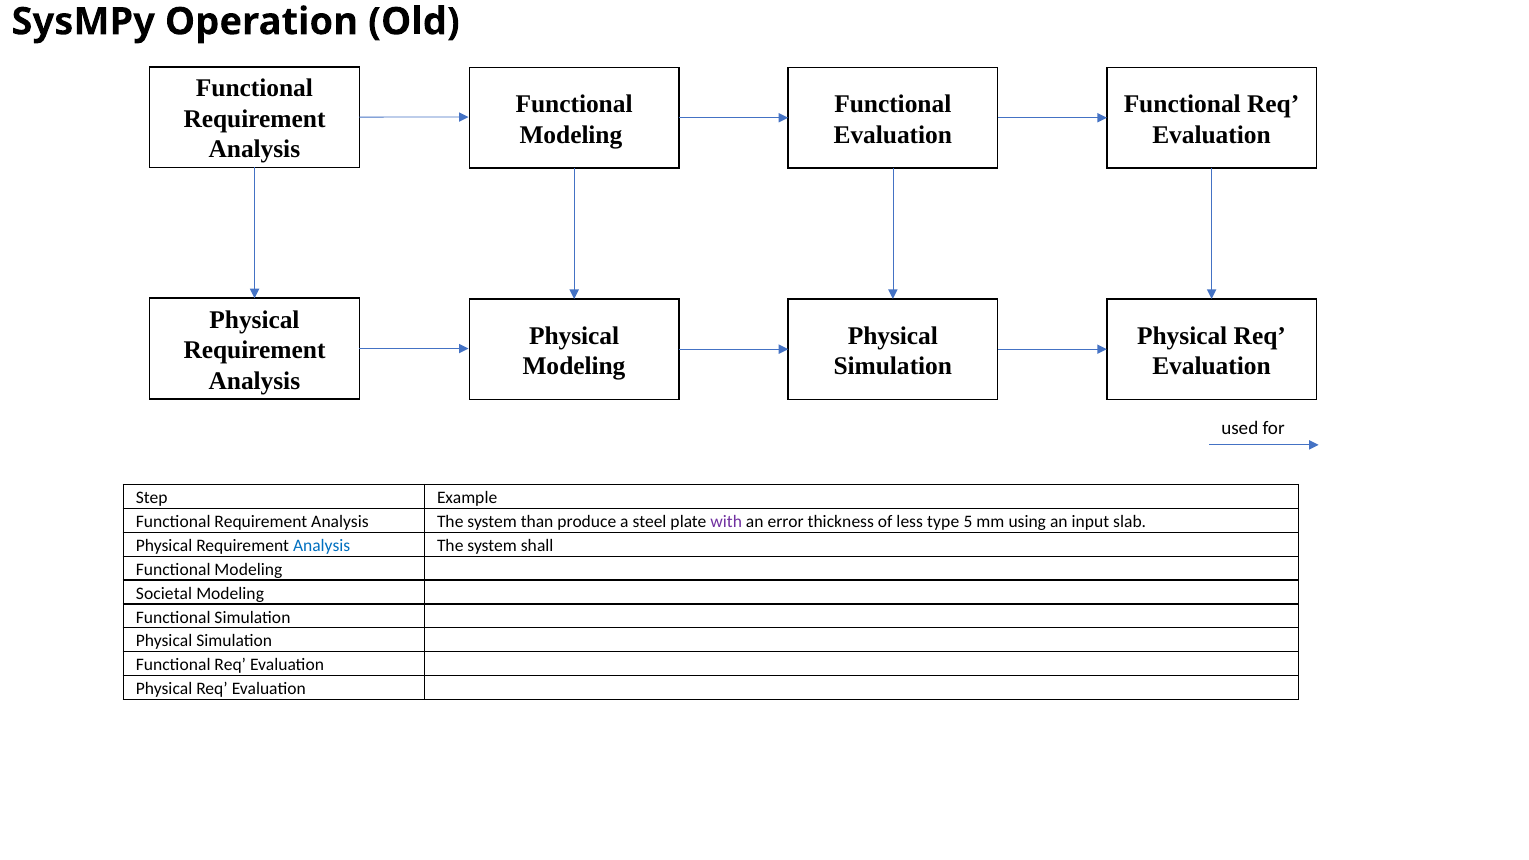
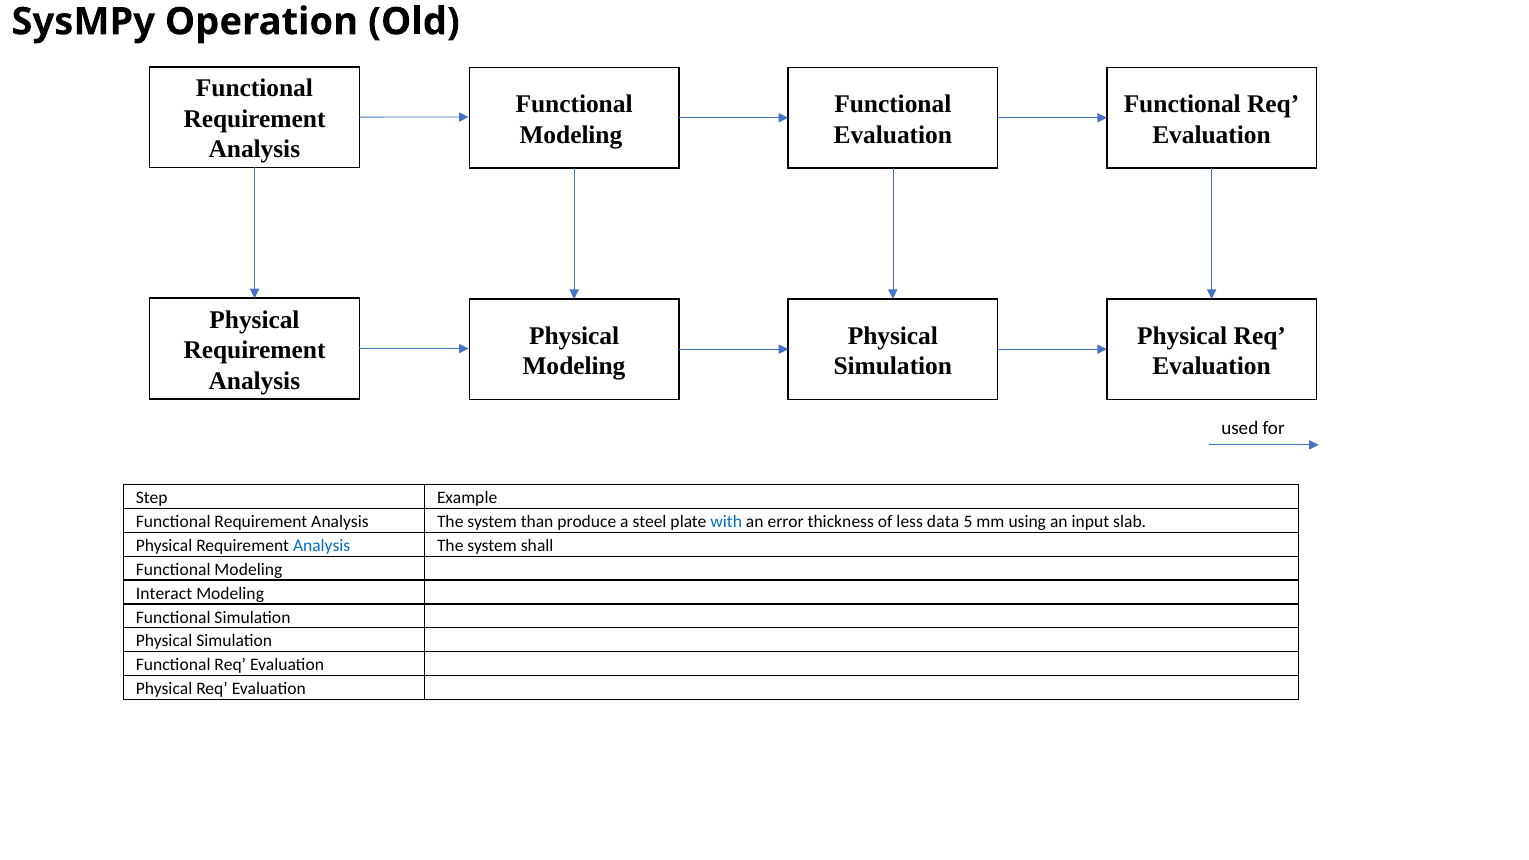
with colour: purple -> blue (726, 522)
type: type -> data (943, 522)
Societal: Societal -> Interact (164, 593)
